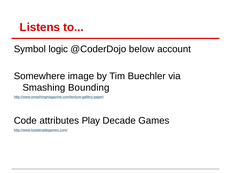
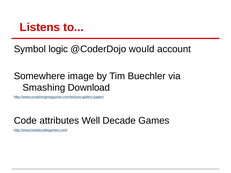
below: below -> would (142, 49)
Bounding: Bounding -> Download (89, 88)
Play: Play -> Well (91, 121)
